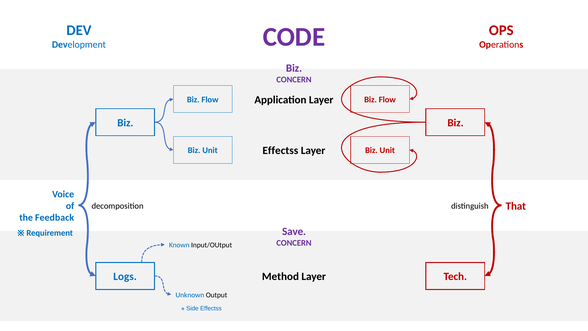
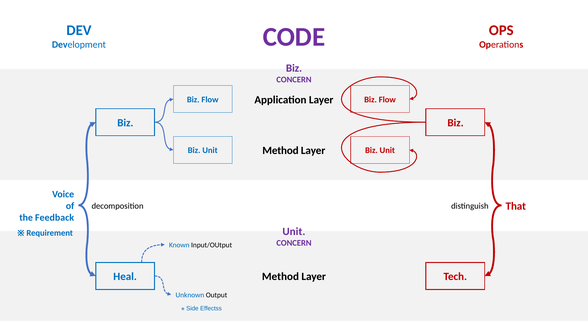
Effectss: Effectss -> Method (281, 150)
Save: Save -> Unit (294, 231)
Logs: Logs -> Heal (125, 276)
